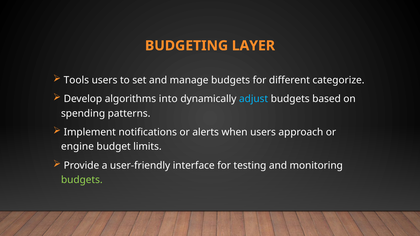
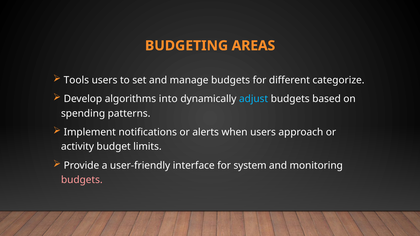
LAYER: LAYER -> AREAS (253, 46)
engine: engine -> activity (78, 147)
testing: testing -> system (250, 166)
budgets colour: light green -> pink (82, 180)
